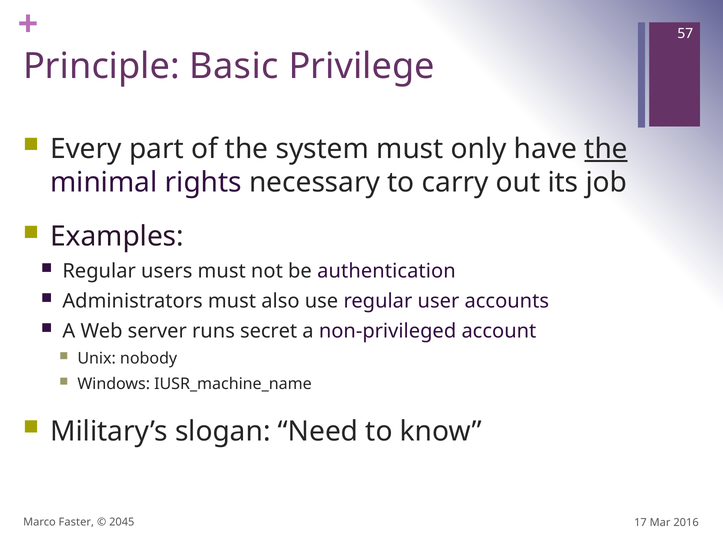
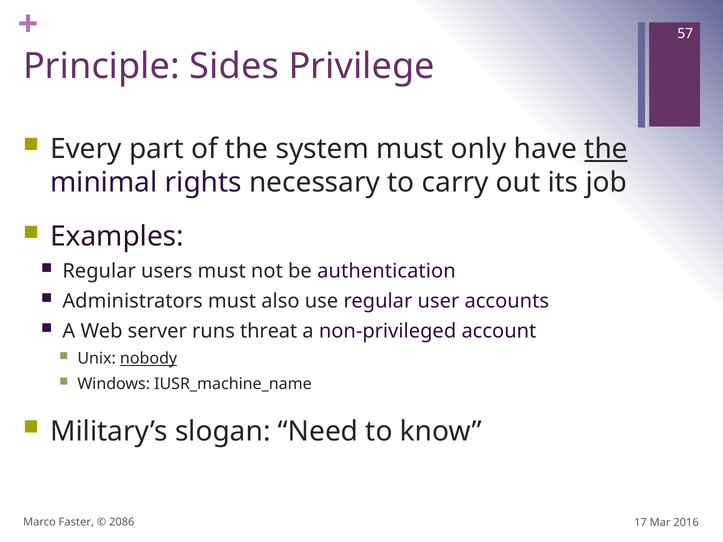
Basic: Basic -> Sides (234, 66)
secret: secret -> threat (269, 331)
nobody underline: none -> present (149, 359)
2045: 2045 -> 2086 (122, 522)
